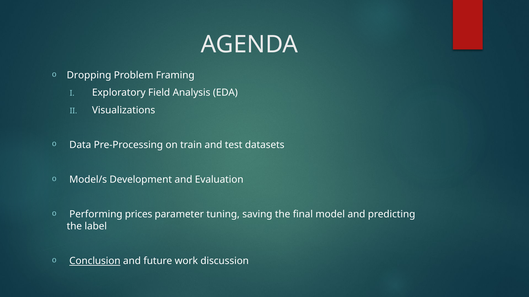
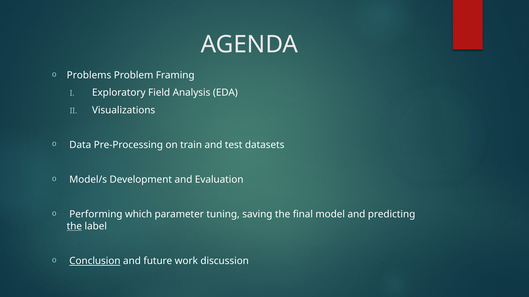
Dropping: Dropping -> Problems (89, 75)
prices: prices -> which (139, 215)
the underline: none -> present (74, 227)
